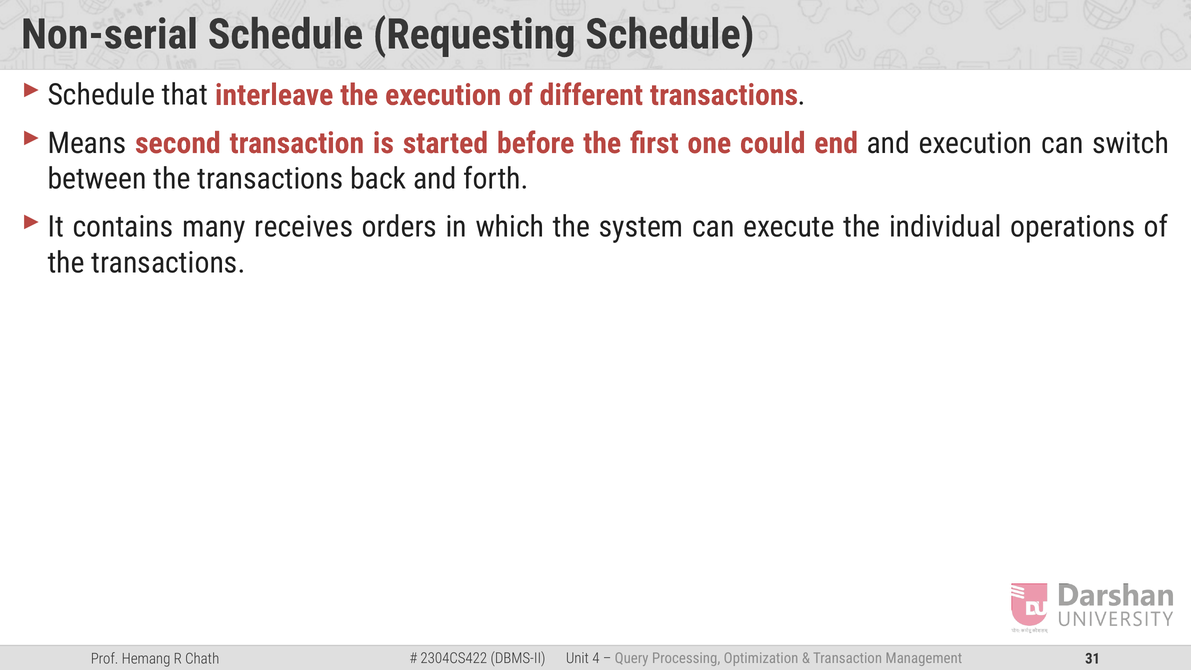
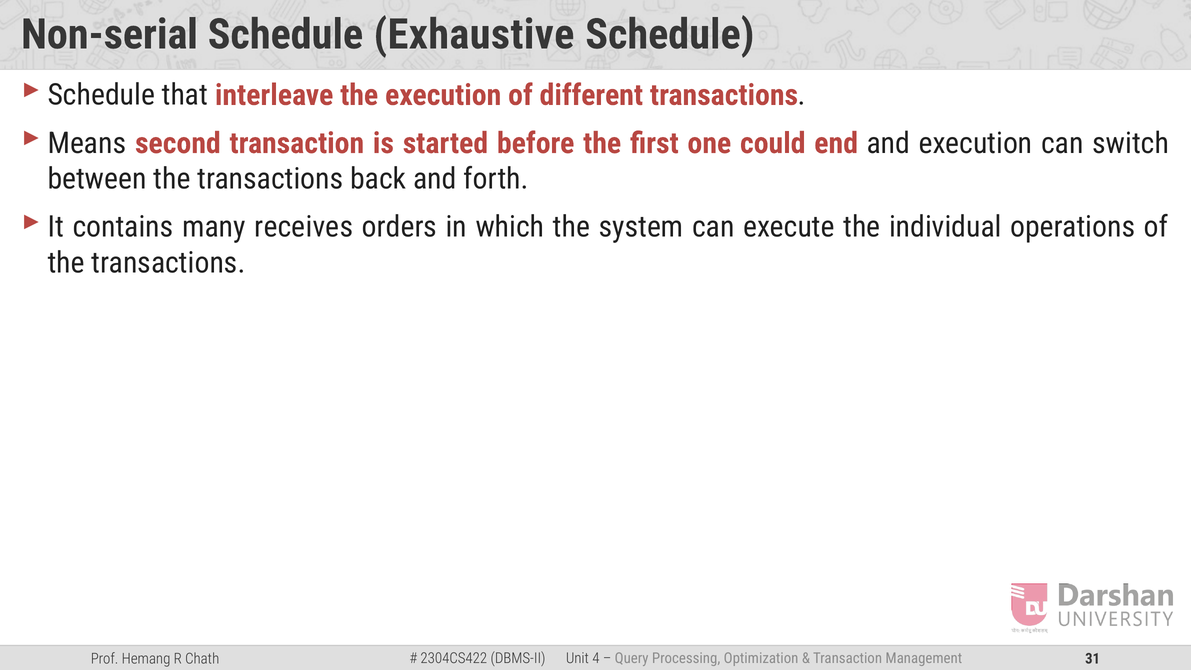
Requesting: Requesting -> Exhaustive (474, 34)
